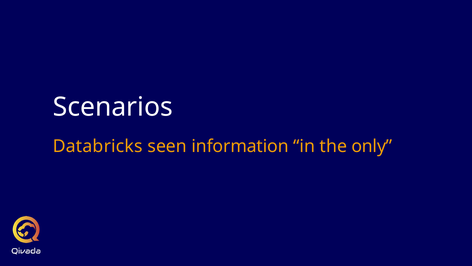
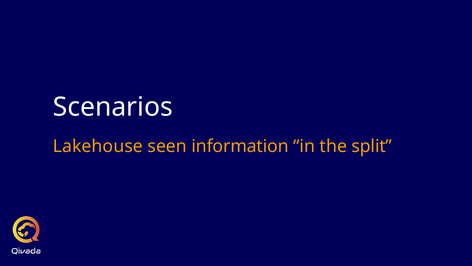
Databricks: Databricks -> Lakehouse (98, 146)
only: only -> split (372, 146)
